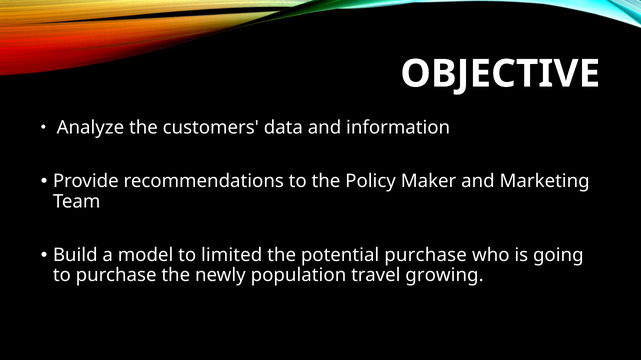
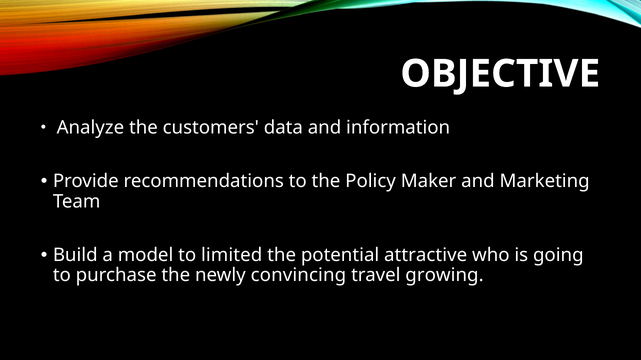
potential purchase: purchase -> attractive (426, 255)
population: population -> convincing (298, 276)
